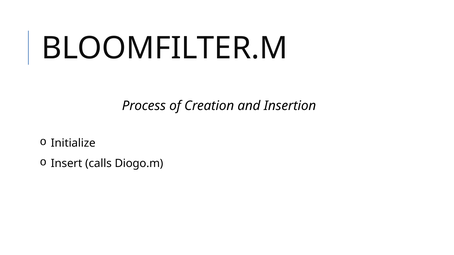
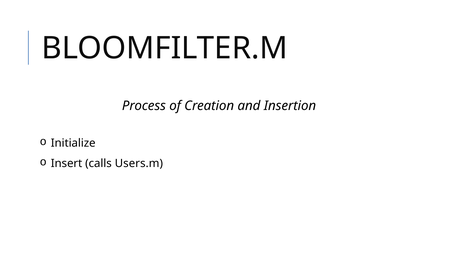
Diogo.m: Diogo.m -> Users.m (139, 164)
